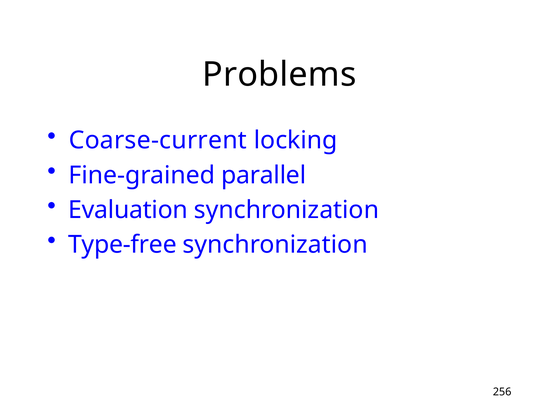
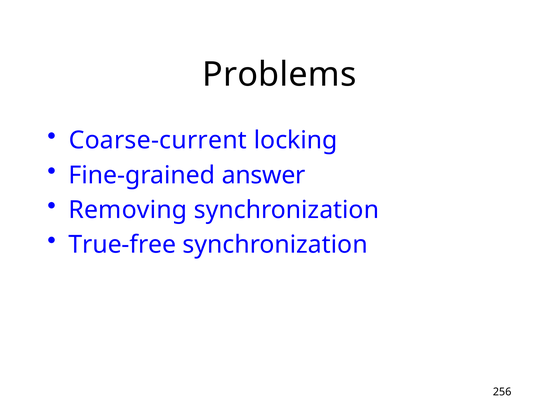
parallel: parallel -> answer (264, 175)
Evaluation: Evaluation -> Removing (128, 210)
Type-free: Type-free -> True-free (122, 245)
